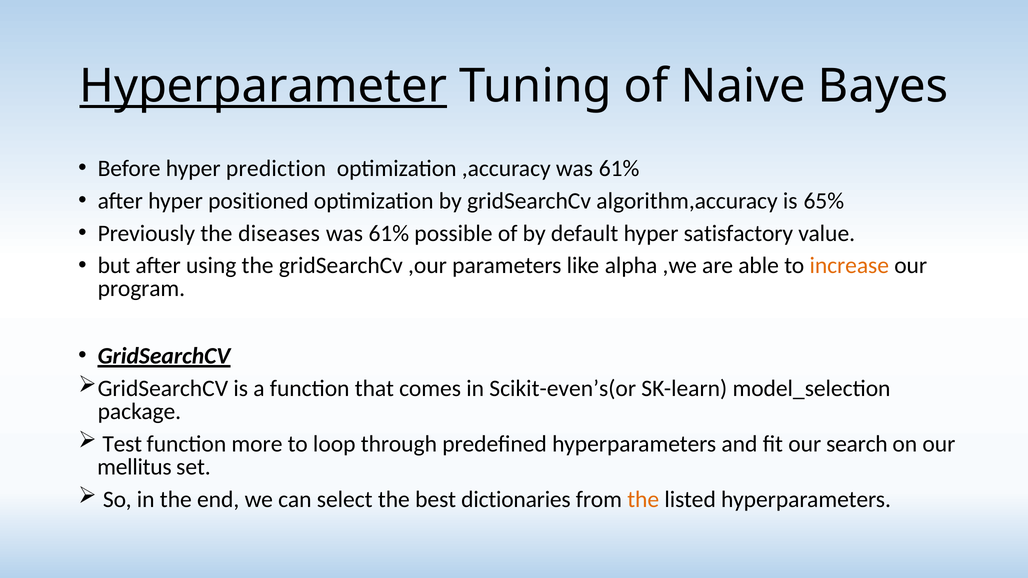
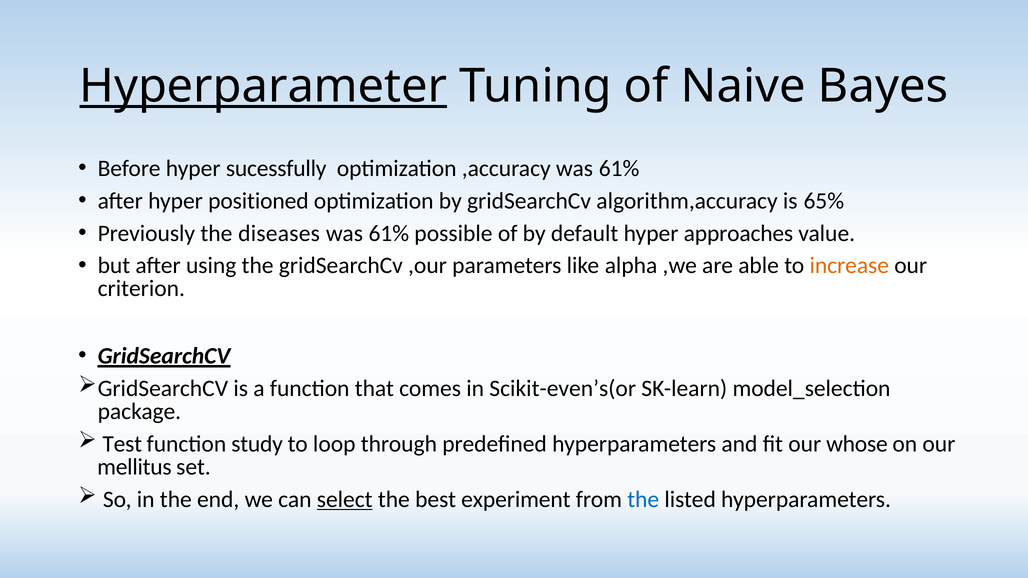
prediction: prediction -> sucessfully (276, 168)
satisfactory: satisfactory -> approaches (738, 233)
program: program -> criterion (141, 289)
more: more -> study (257, 444)
search: search -> whose (857, 444)
select underline: none -> present (345, 500)
dictionaries: dictionaries -> experiment (516, 500)
the colour: orange -> blue (643, 500)
